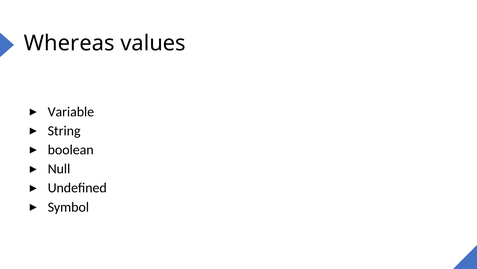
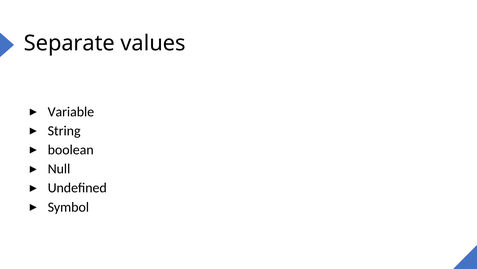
Whereas: Whereas -> Separate (69, 43)
